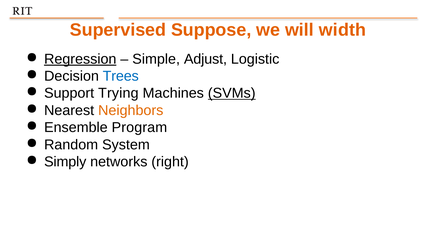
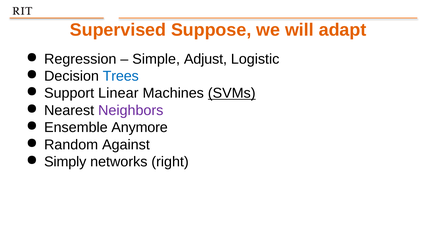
width: width -> adapt (343, 30)
Regression underline: present -> none (80, 59)
Trying: Trying -> Linear (118, 93)
Neighbors colour: orange -> purple (131, 111)
Program: Program -> Anymore (140, 128)
System: System -> Against (126, 145)
